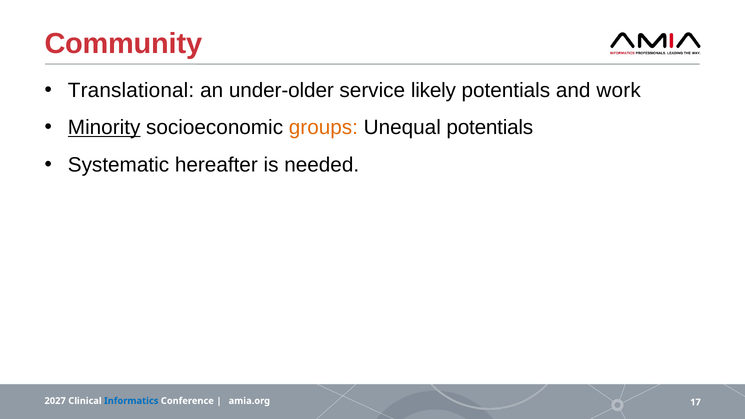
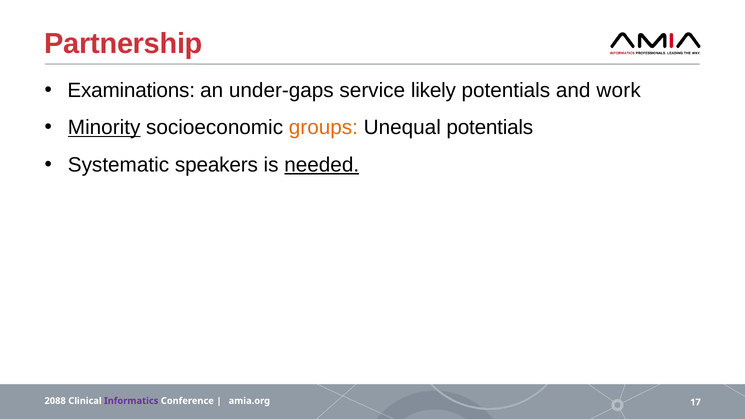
Community: Community -> Partnership (123, 44)
Translational: Translational -> Examinations (131, 90)
under-older: under-older -> under-gaps (281, 90)
hereafter: hereafter -> speakers (216, 165)
needed underline: none -> present (322, 165)
2027: 2027 -> 2088 (55, 401)
Informatics colour: blue -> purple (131, 401)
